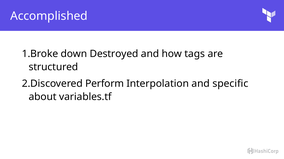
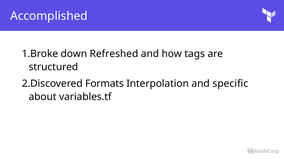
Destroyed: Destroyed -> Refreshed (114, 54)
Perform: Perform -> Formats (105, 84)
